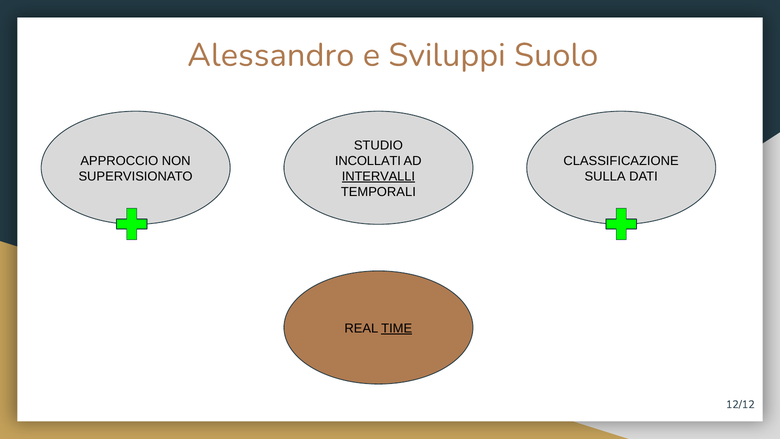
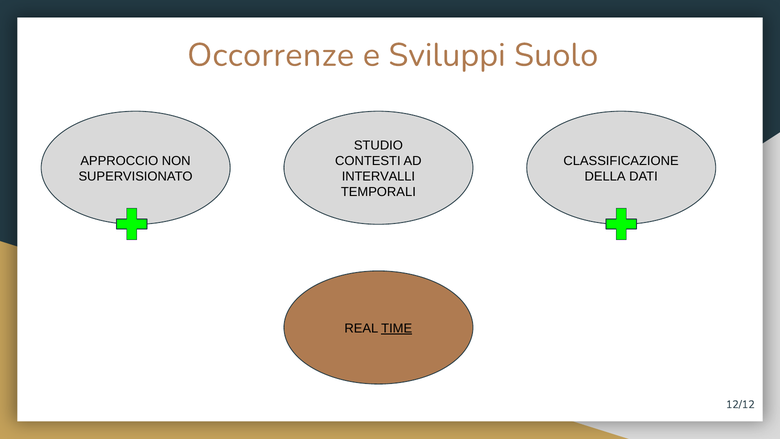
Alessandro: Alessandro -> Occorrenze (271, 55)
INCOLLATI: INCOLLATI -> CONTESTI (368, 161)
INTERVALLI underline: present -> none (378, 176)
SULLA: SULLA -> DELLA (605, 176)
